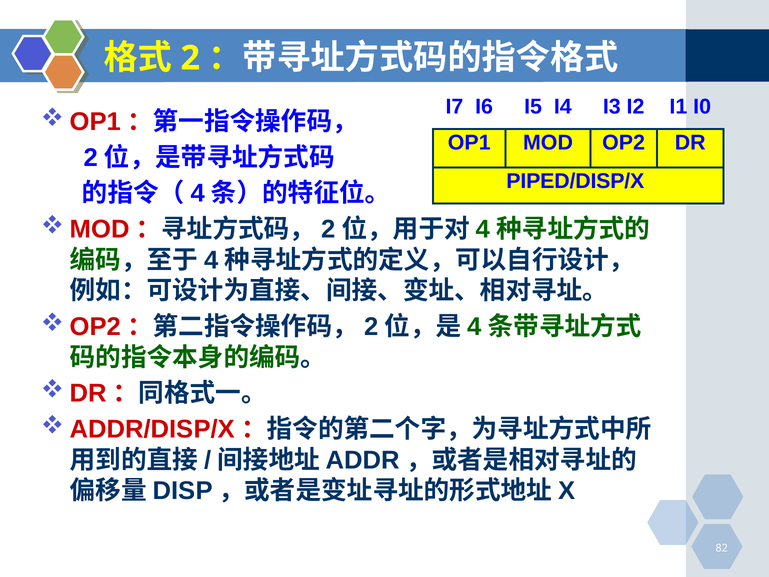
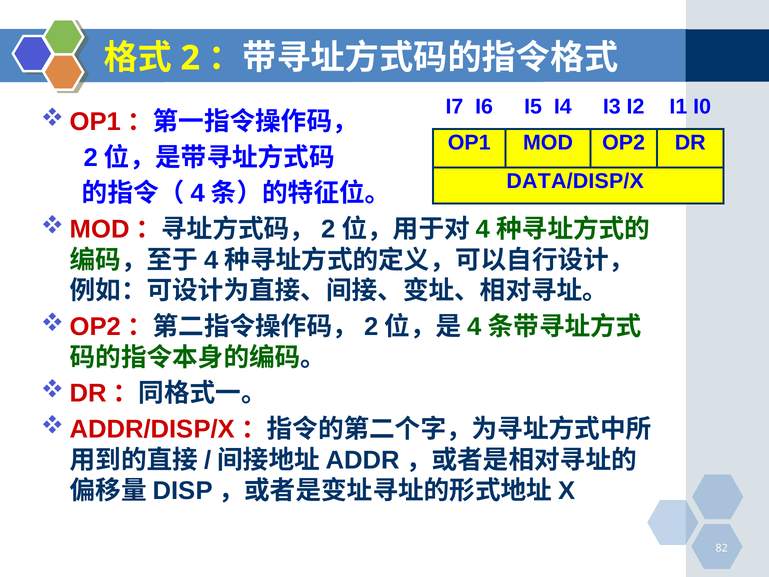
PIPED/DISP/X: PIPED/DISP/X -> DATA/DISP/X (575, 181)
